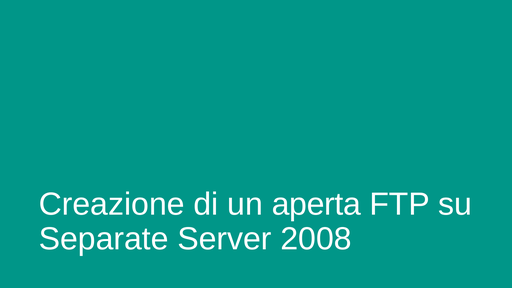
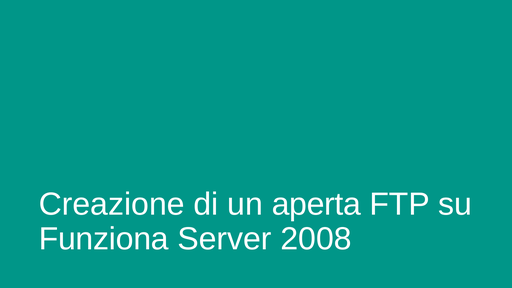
Separate: Separate -> Funziona (104, 239)
